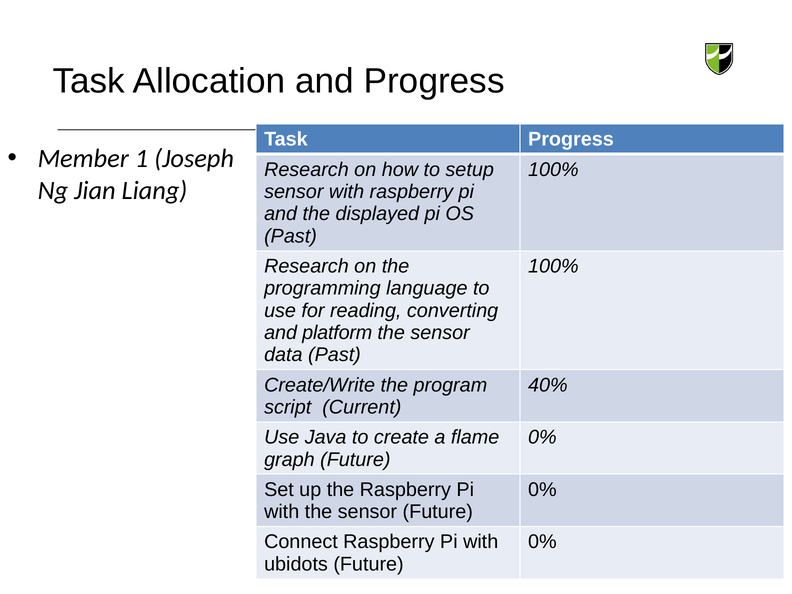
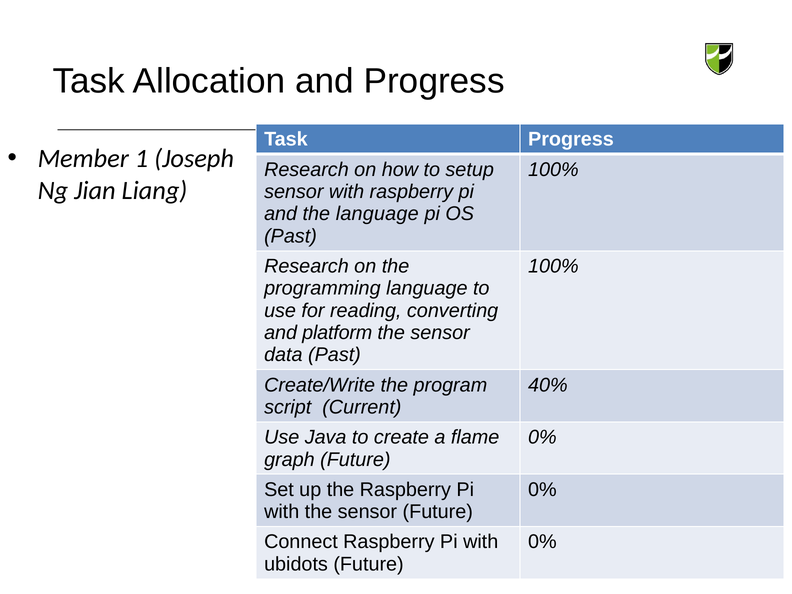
the displayed: displayed -> language (377, 214)
